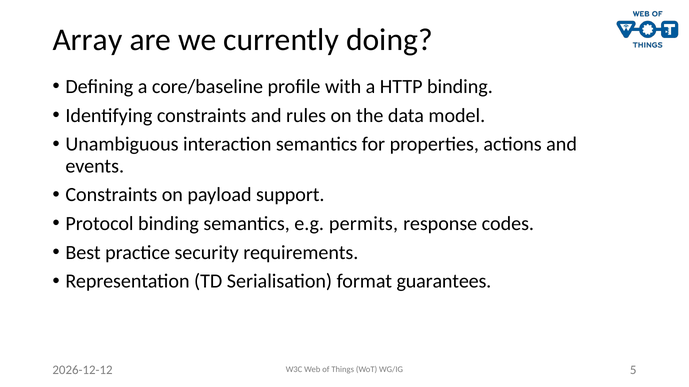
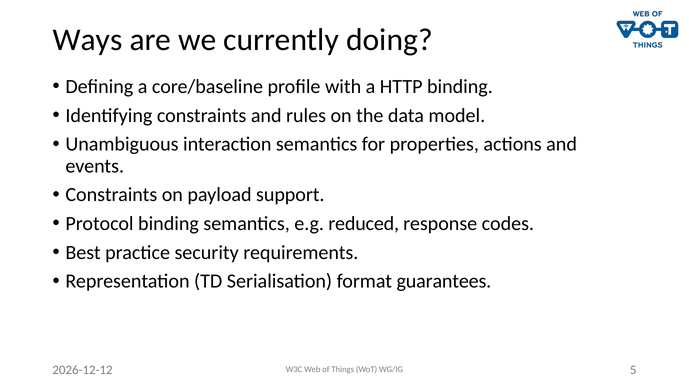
Array: Array -> Ways (88, 40)
permits: permits -> reduced (364, 224)
